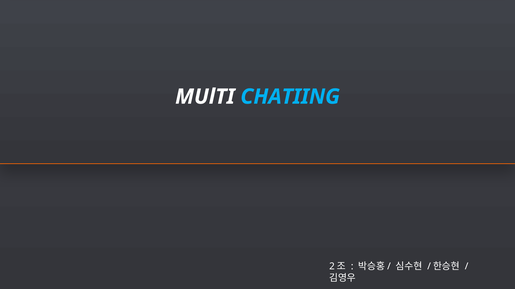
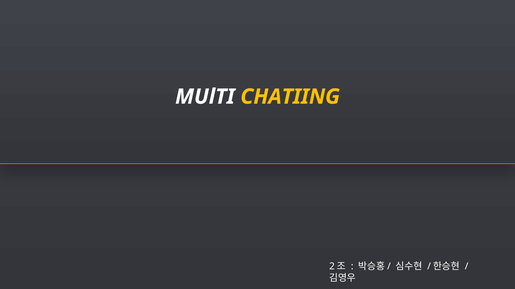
CHATIING colour: light blue -> yellow (290, 97)
